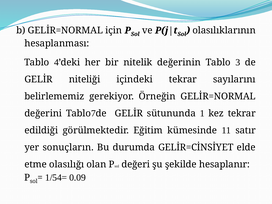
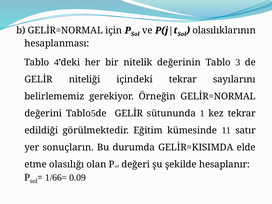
7: 7 -> 5 (93, 113)
GELİR=CİNSİYET: GELİR=CİNSİYET -> GELİR=KISIMDA (196, 147)
1/54=: 1/54= -> 1/66= (56, 178)
